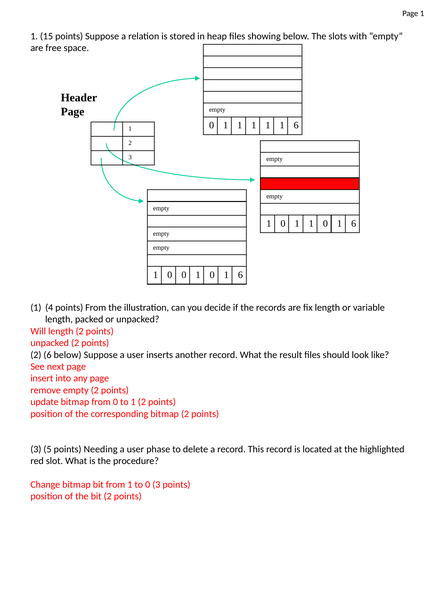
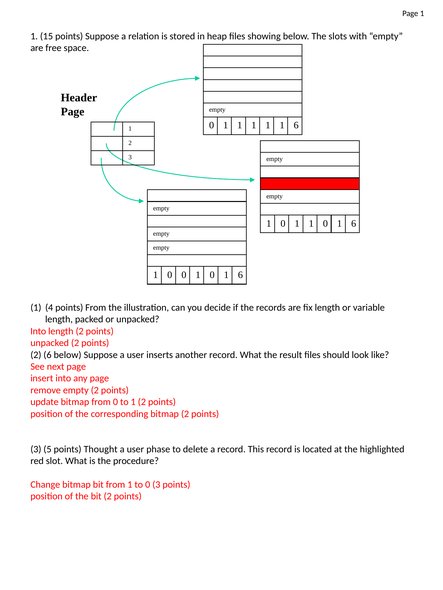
Will: Will -> Into (38, 332)
Needing: Needing -> Thought (101, 450)
